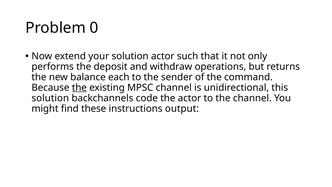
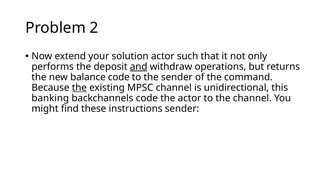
0: 0 -> 2 (94, 28)
and underline: none -> present (139, 67)
balance each: each -> code (119, 77)
solution: solution -> banking (50, 98)
instructions output: output -> sender (182, 108)
